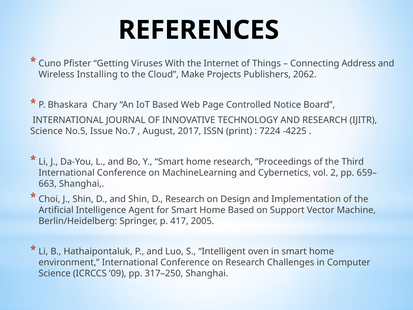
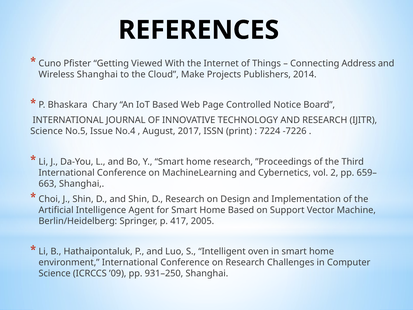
Viruses: Viruses -> Viewed (147, 63)
Wireless Installing: Installing -> Shanghai (97, 74)
2062: 2062 -> 2014 (305, 74)
No.7: No.7 -> No.4 (125, 131)
-4225: -4225 -> -7226 (295, 131)
317–250: 317–250 -> 931–250 (164, 273)
